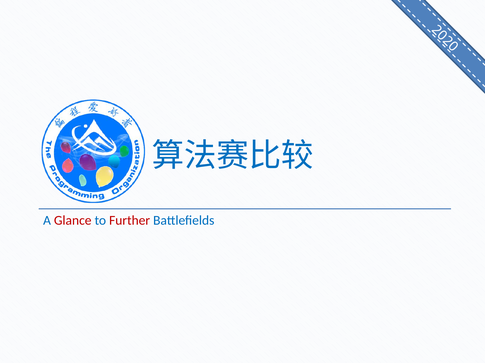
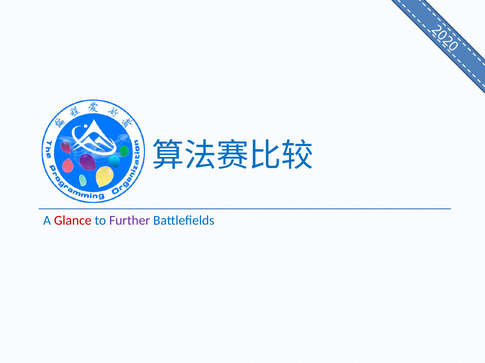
Further colour: red -> purple (130, 221)
